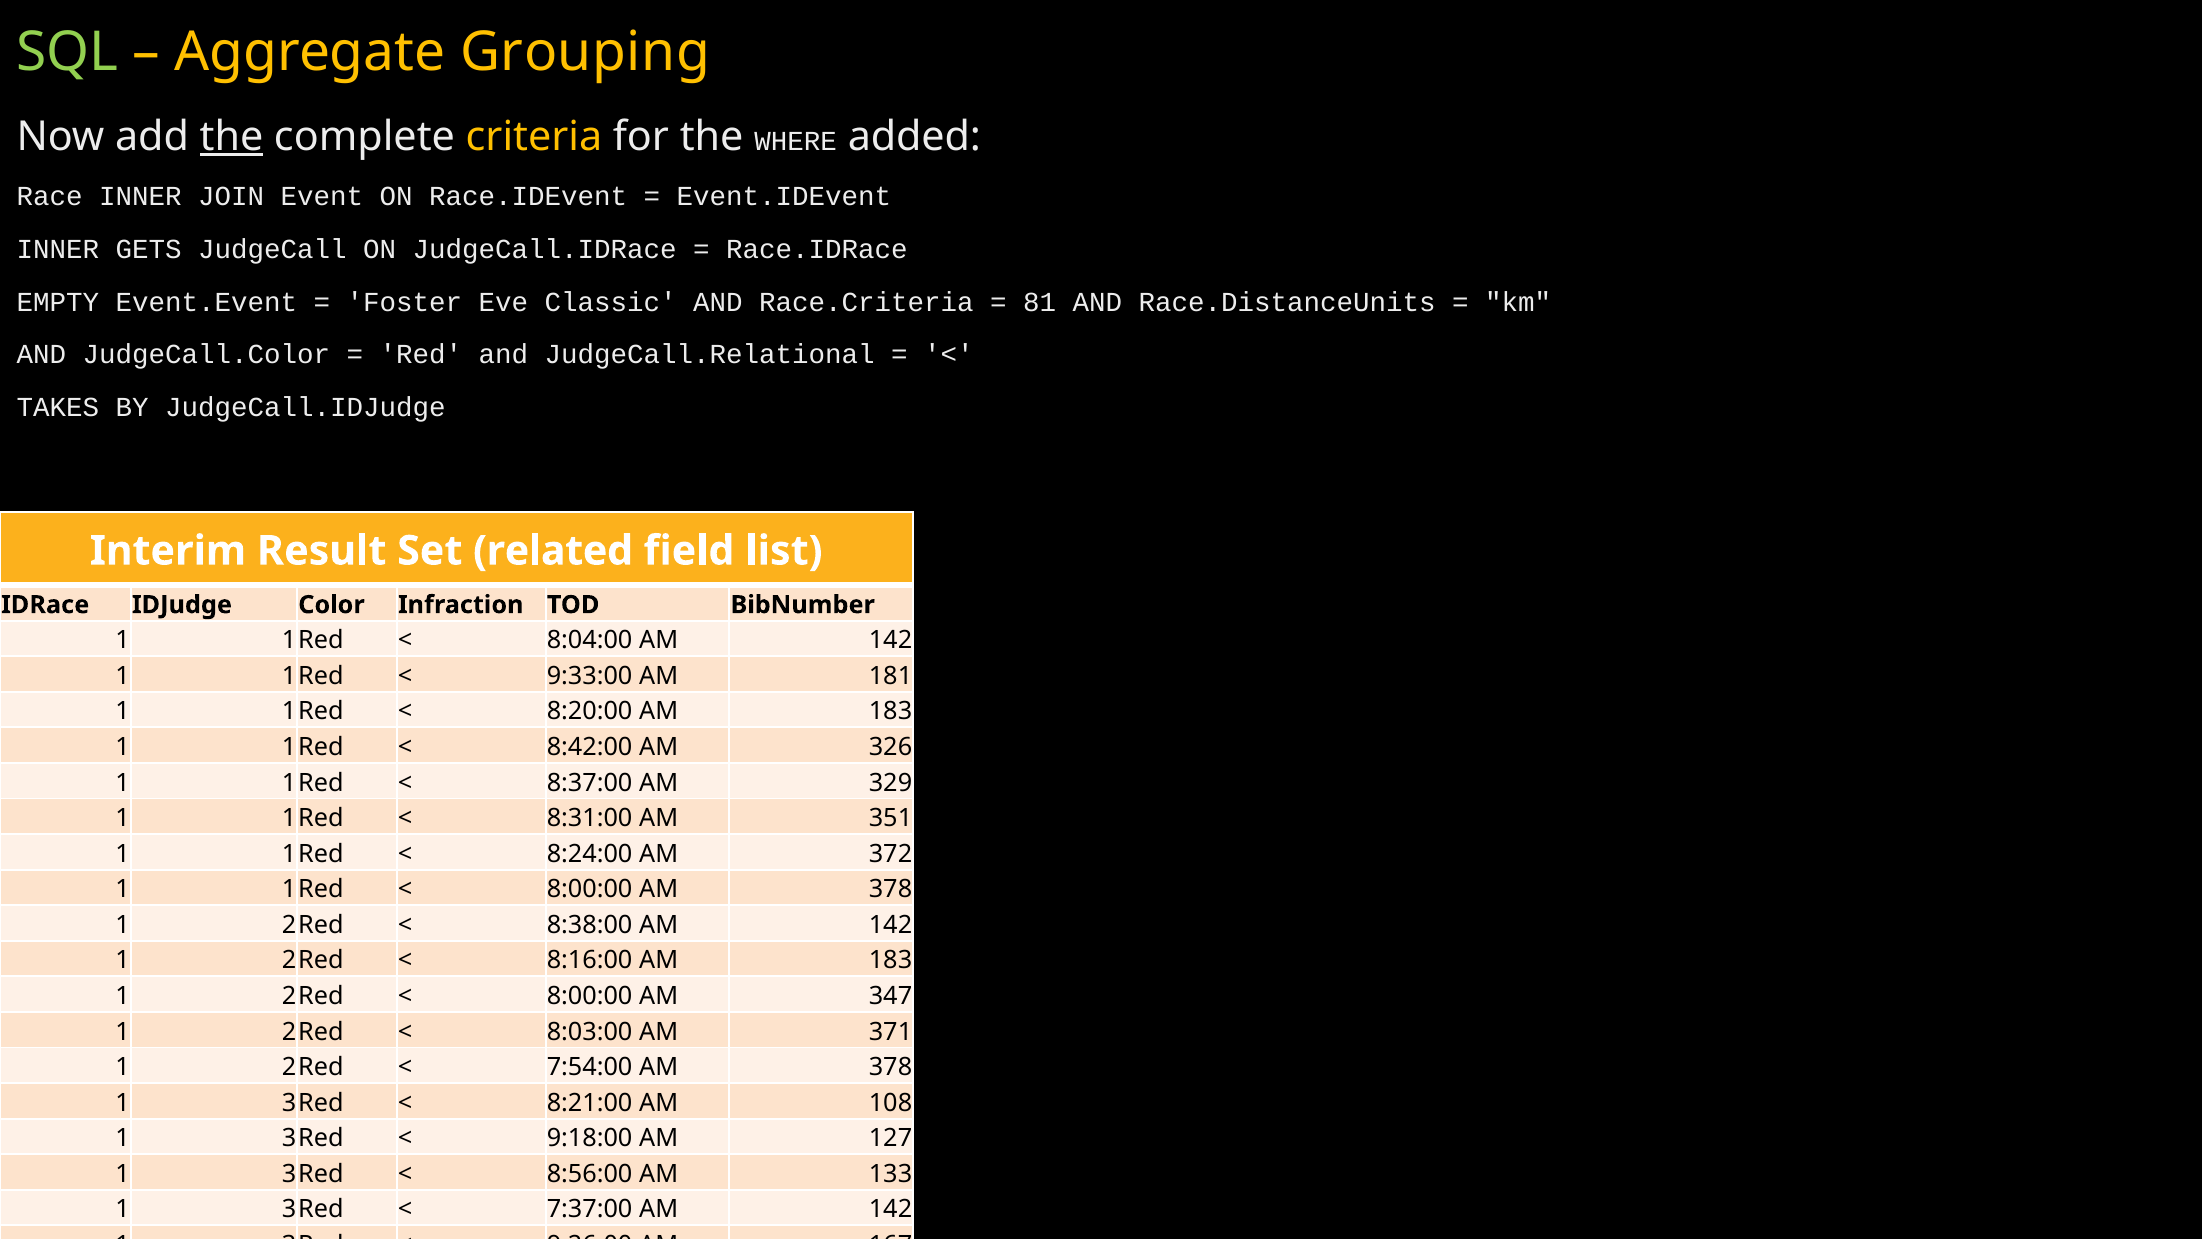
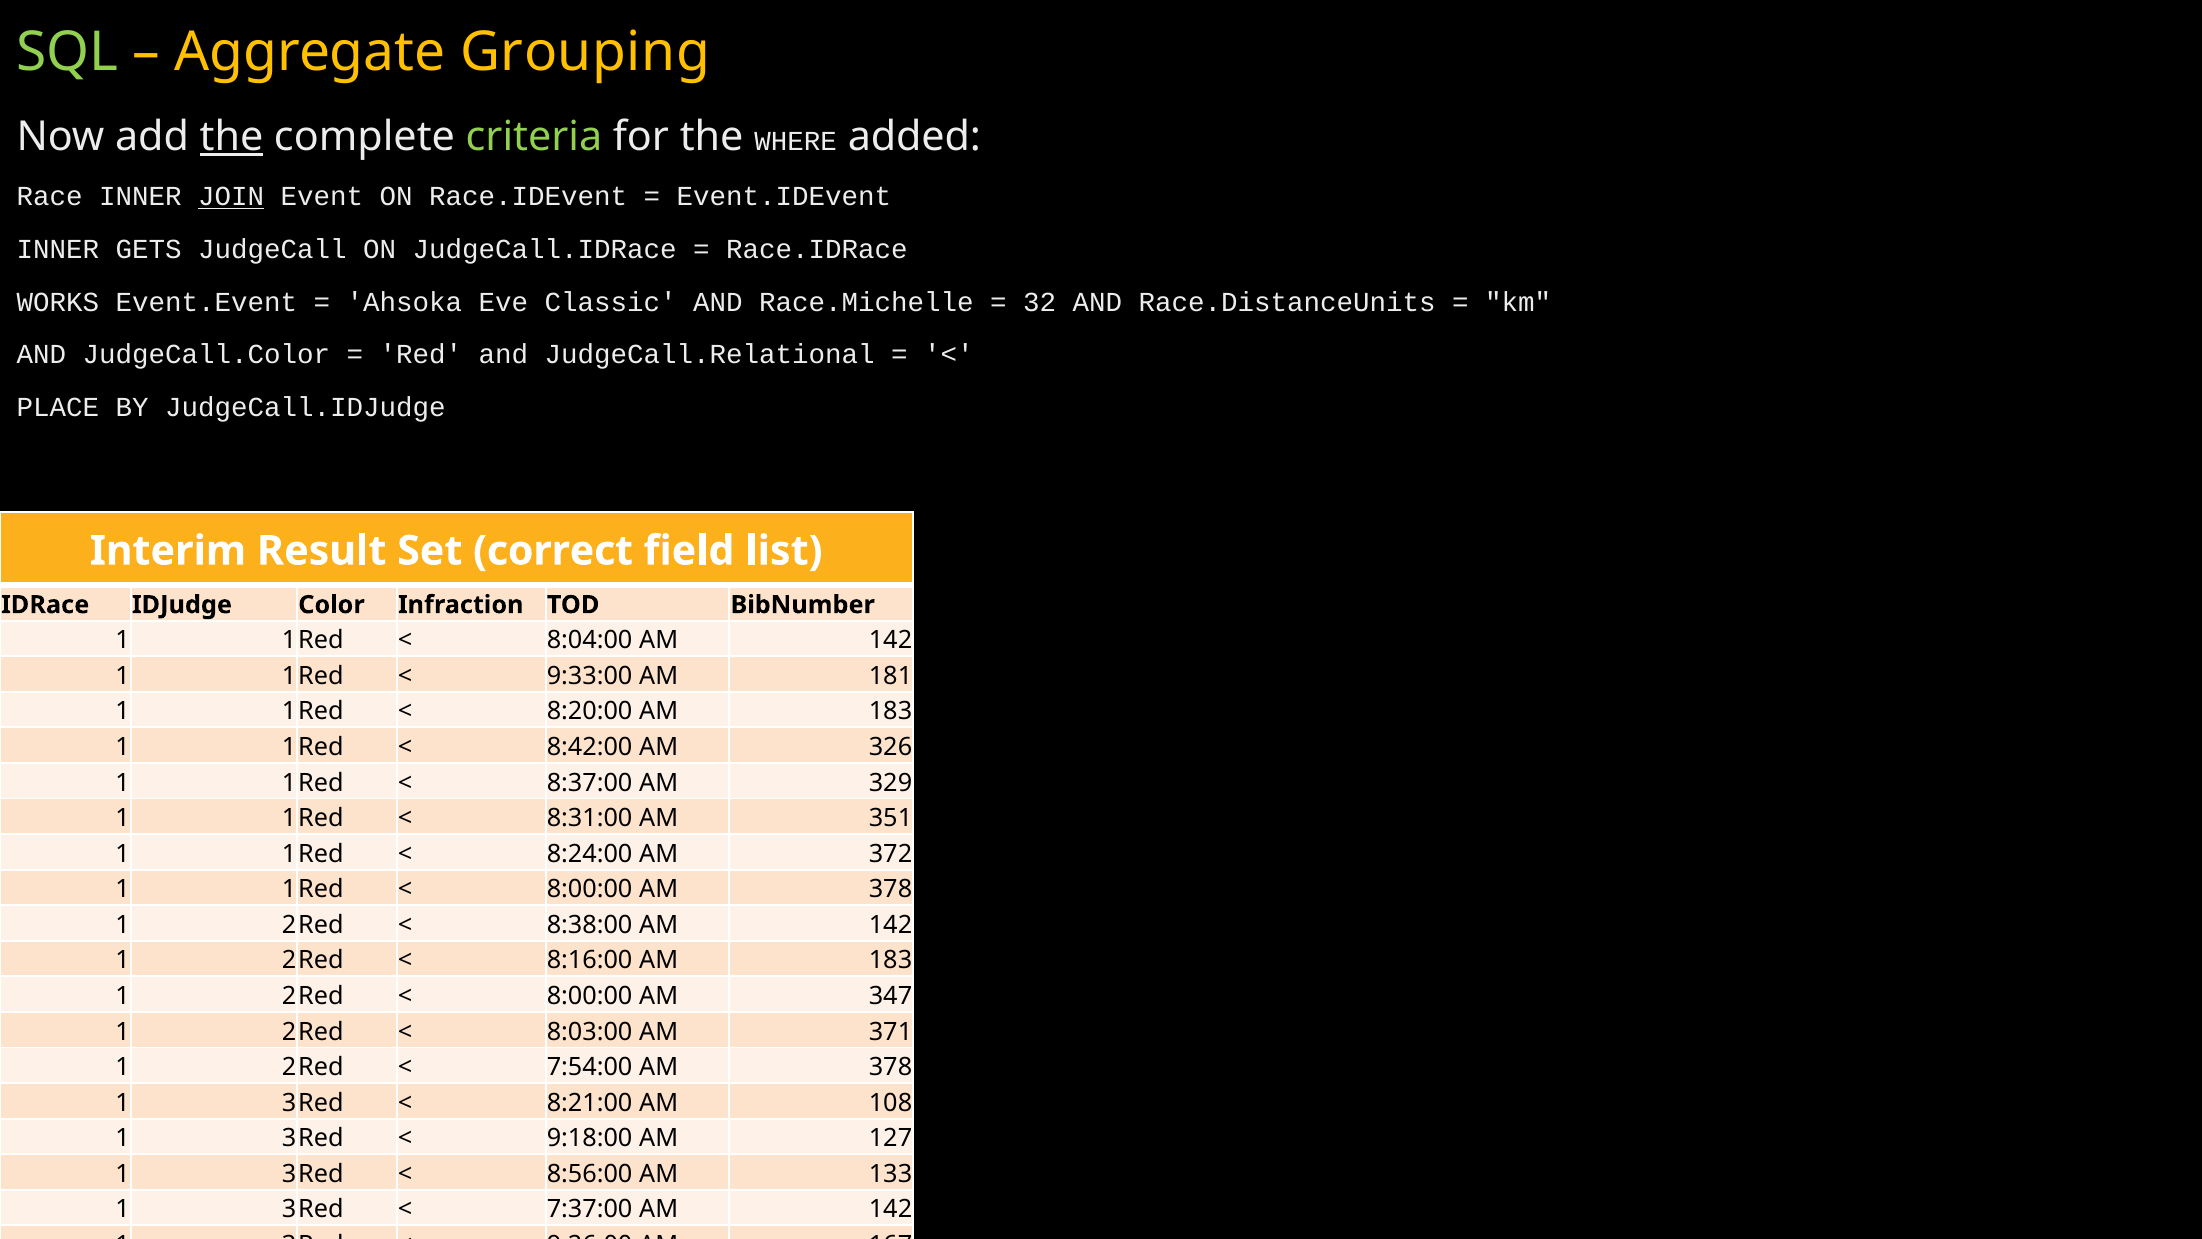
criteria colour: yellow -> light green (534, 137)
JOIN underline: none -> present (231, 197)
EMPTY: EMPTY -> WORKS (58, 302)
Foster: Foster -> Ahsoka (404, 302)
Race.Criteria: Race.Criteria -> Race.Michelle (866, 302)
81: 81 -> 32 (1040, 302)
TAKES: TAKES -> PLACE (58, 407)
related: related -> correct (553, 551)
